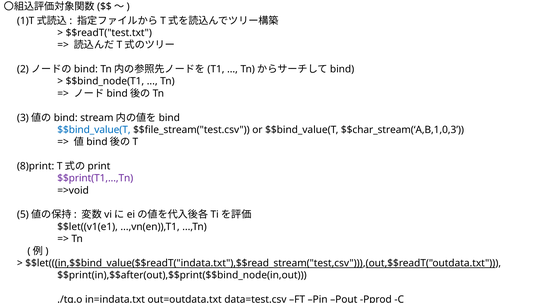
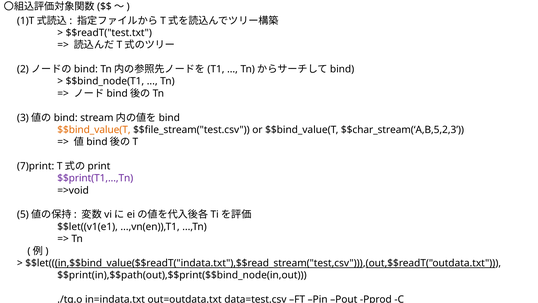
$$bind_value(T colour: blue -> orange (94, 130)
$$char_stream(‘A,B,1,0,3: $$char_stream(‘A,B,1,0,3 -> $$char_stream(‘A,B,5,2,3 (402, 130)
8)print: 8)print -> 7)print (36, 166)
$$print(in),$$after(out),$$print($$bind_node(in,out: $$print(in),$$after(out),$$print($$bind_node(in,out -> $$print(in),$$path(out),$$print($$bind_node(in,out (182, 275)
